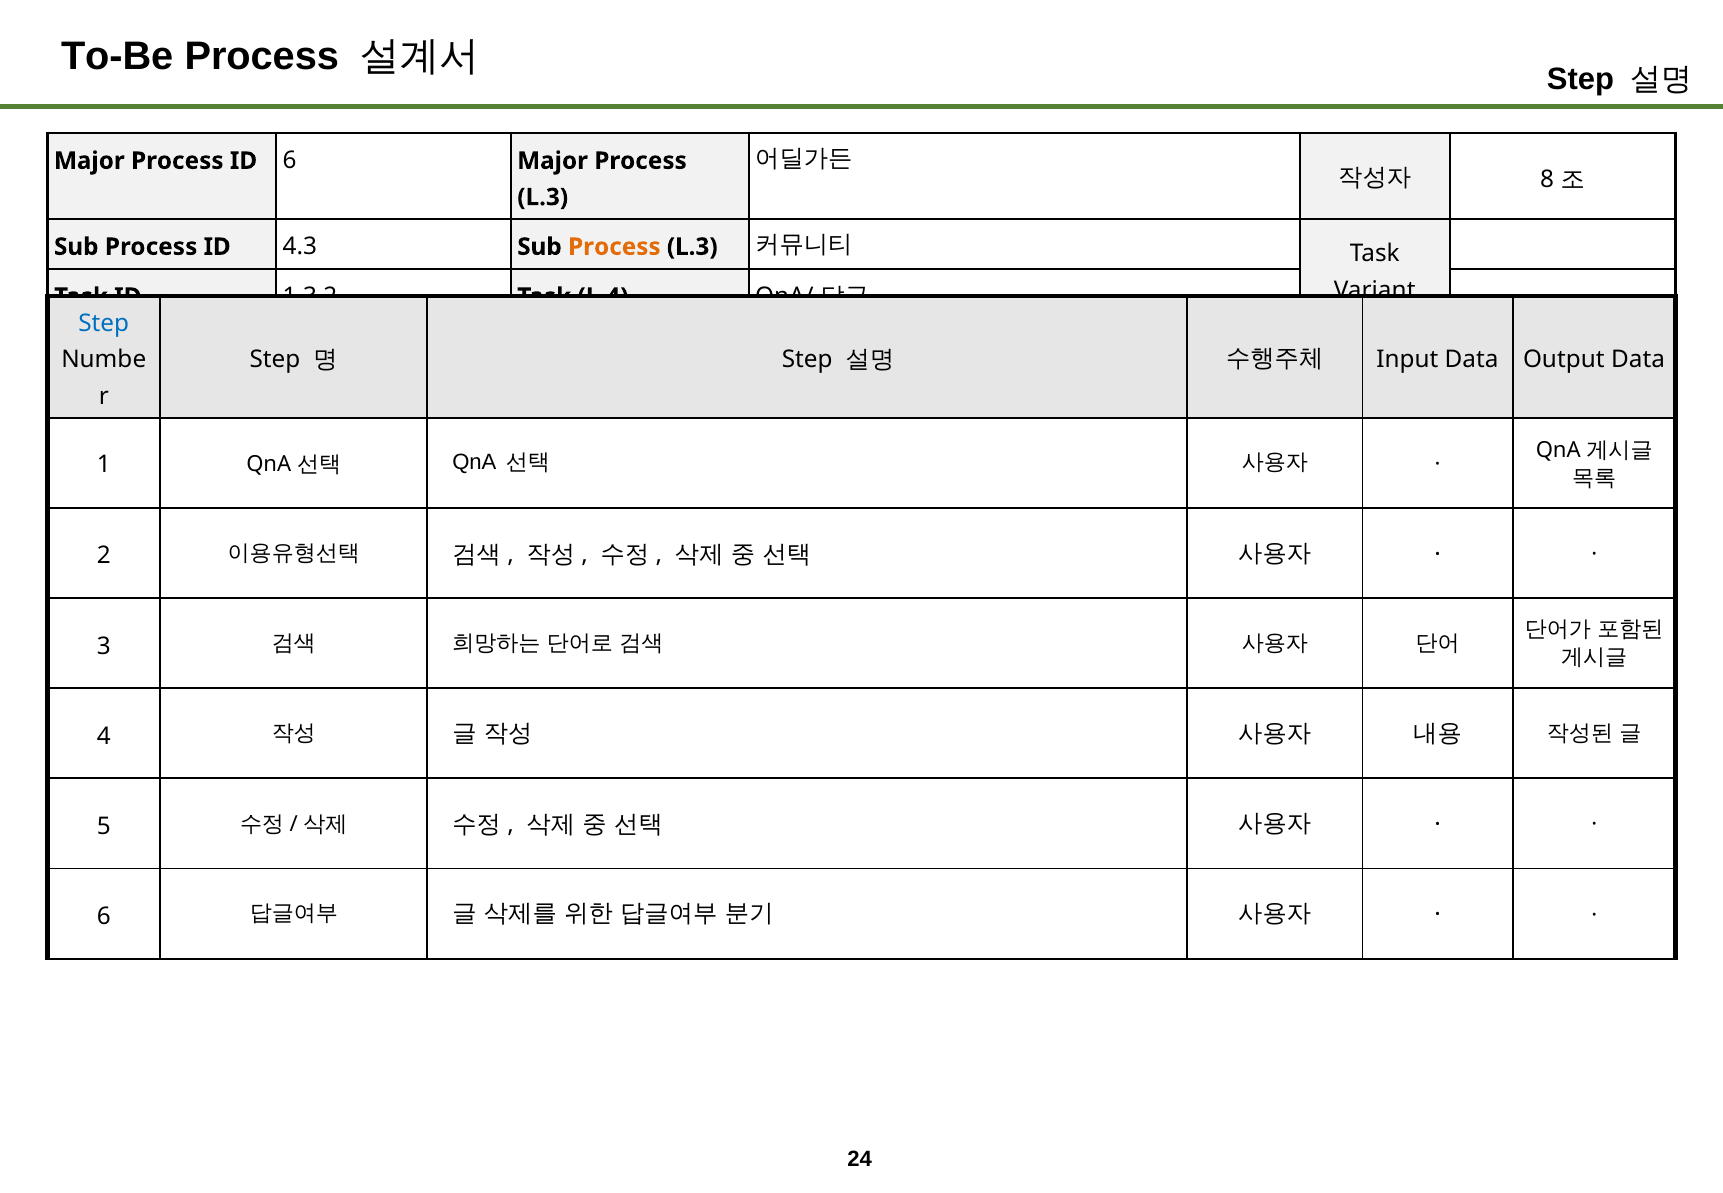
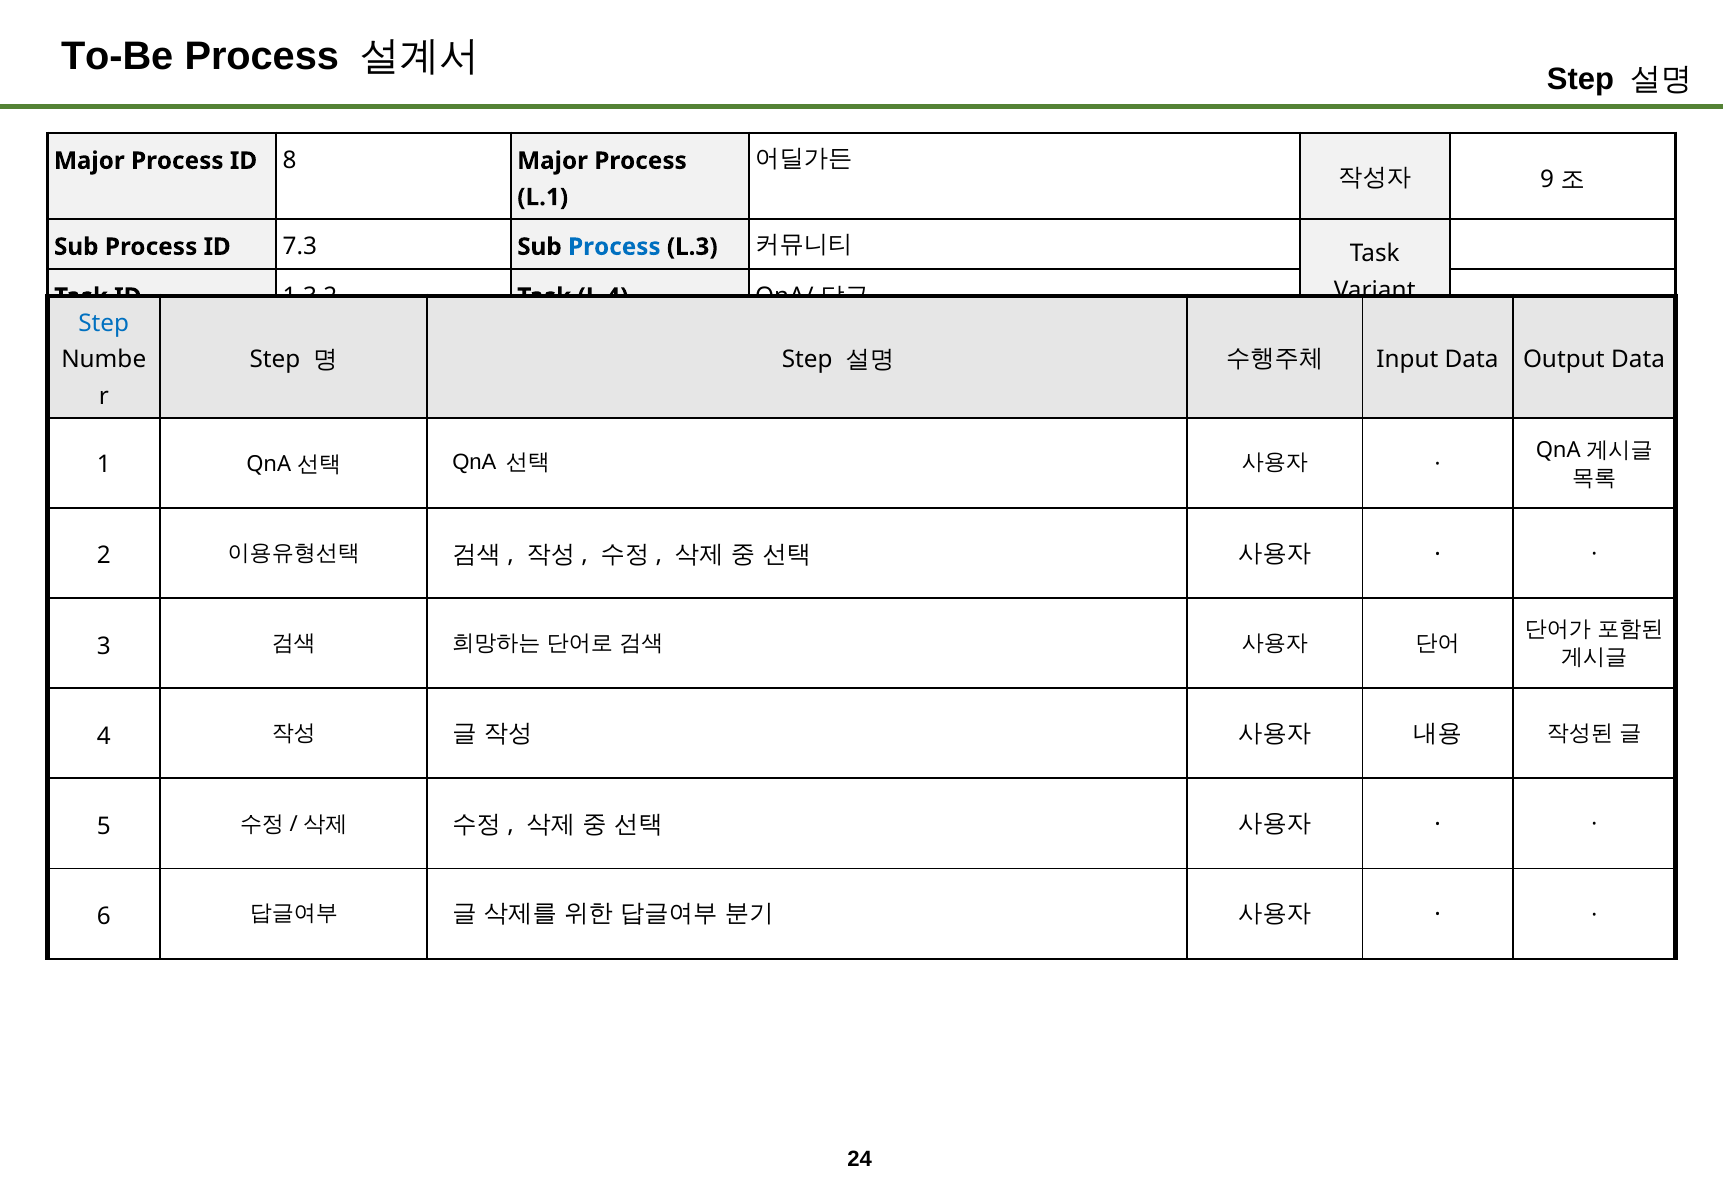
ID 6: 6 -> 8 (290, 161)
8: 8 -> 9 (1547, 179)
L.3: L.3 -> L.1 (543, 197)
4.3: 4.3 -> 7.3 (300, 247)
Process colour: orange -> blue (614, 247)
